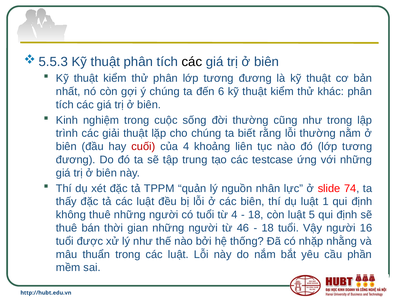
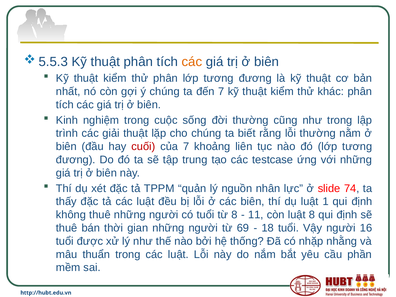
các colour: black -> orange (192, 62)
đến 6: 6 -> 7 (221, 92)
của 4: 4 -> 7 (186, 147)
từ 4: 4 -> 8 (235, 215)
18: 18 -> 11 (256, 215)
luật 5: 5 -> 8 (312, 215)
46: 46 -> 69 (243, 228)
